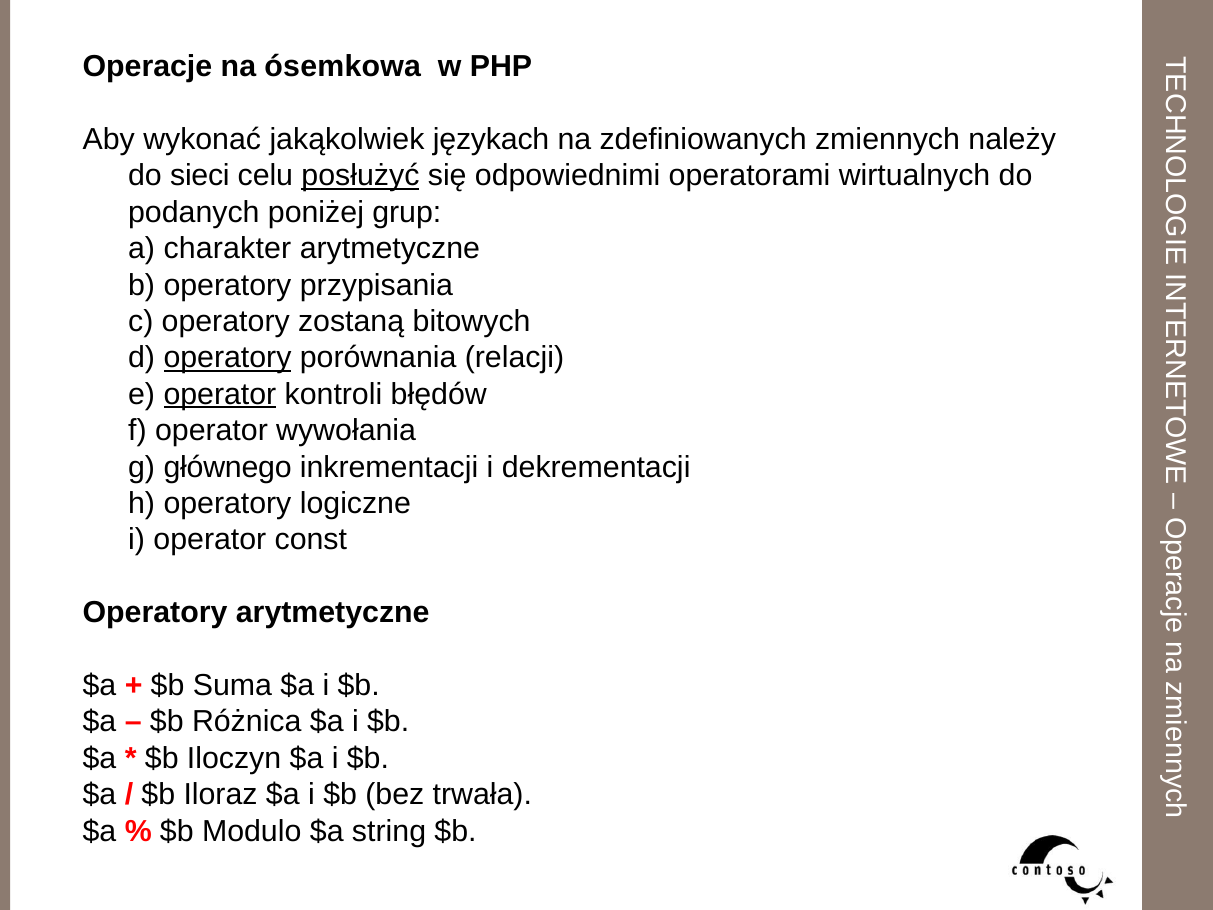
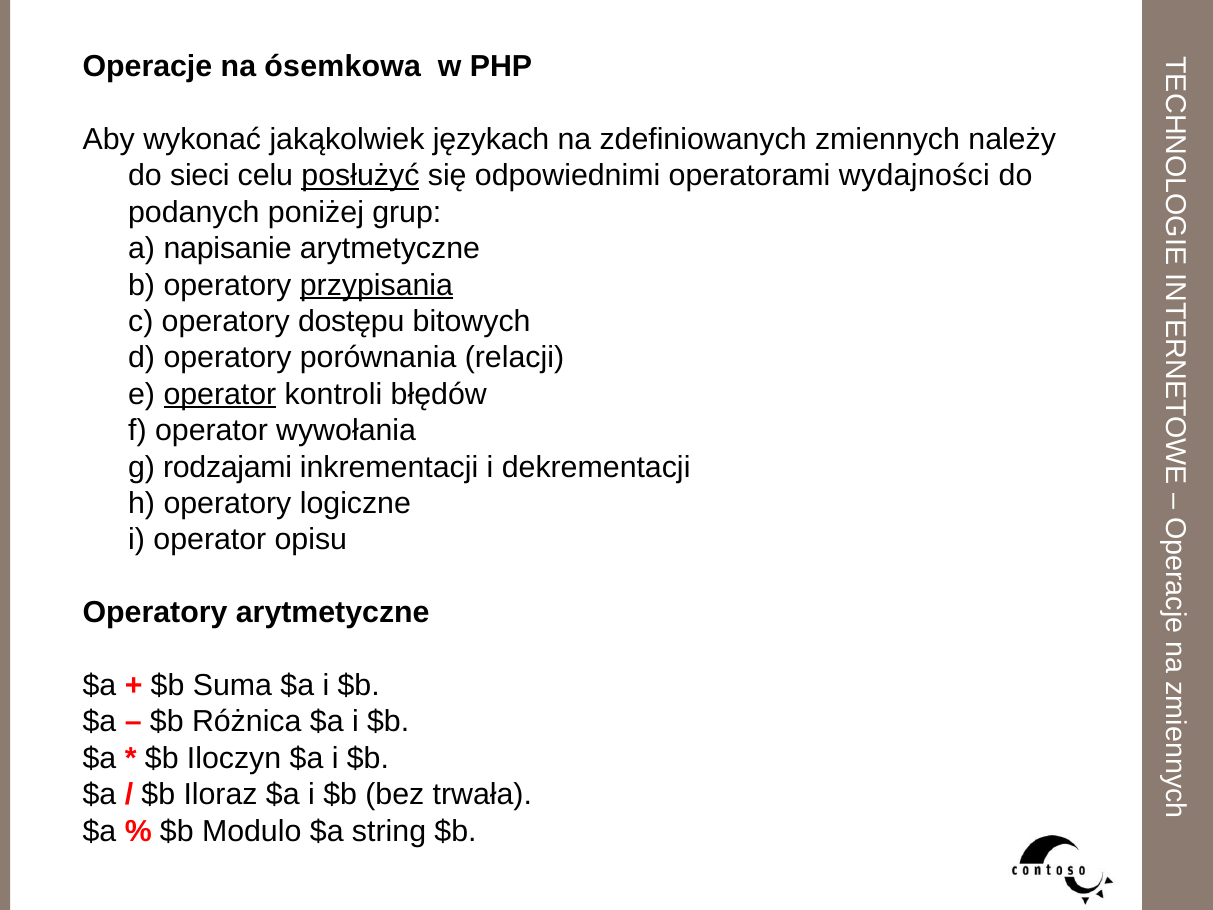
wirtualnych: wirtualnych -> wydajności (914, 176)
charakter: charakter -> napisanie (228, 249)
przypisania underline: none -> present (376, 285)
zostaną: zostaną -> dostępu (351, 321)
operatory underline: present -> none (227, 358)
głównego: głównego -> rodzajami (228, 467)
const: const -> opisu (311, 540)
